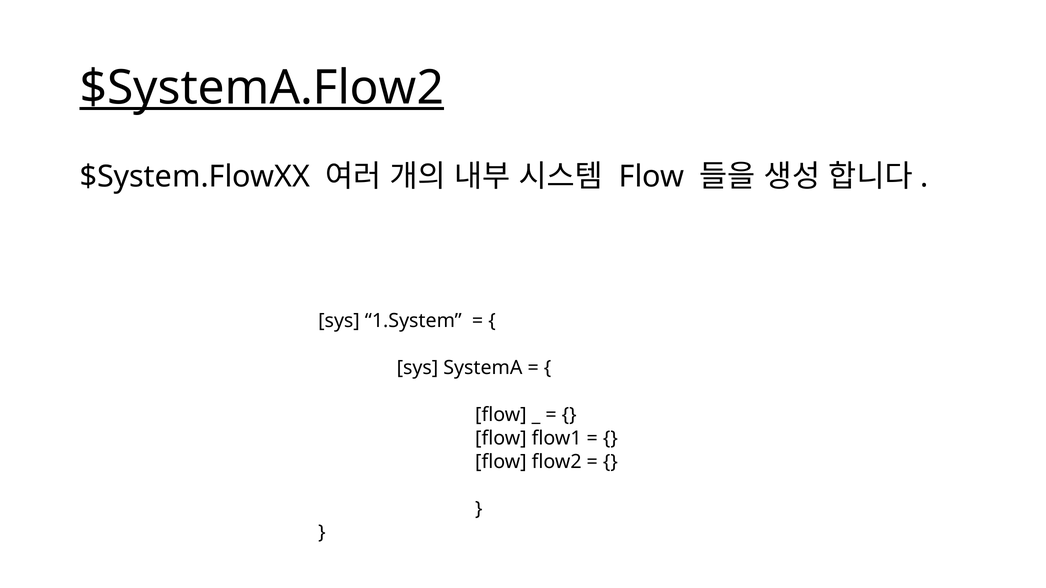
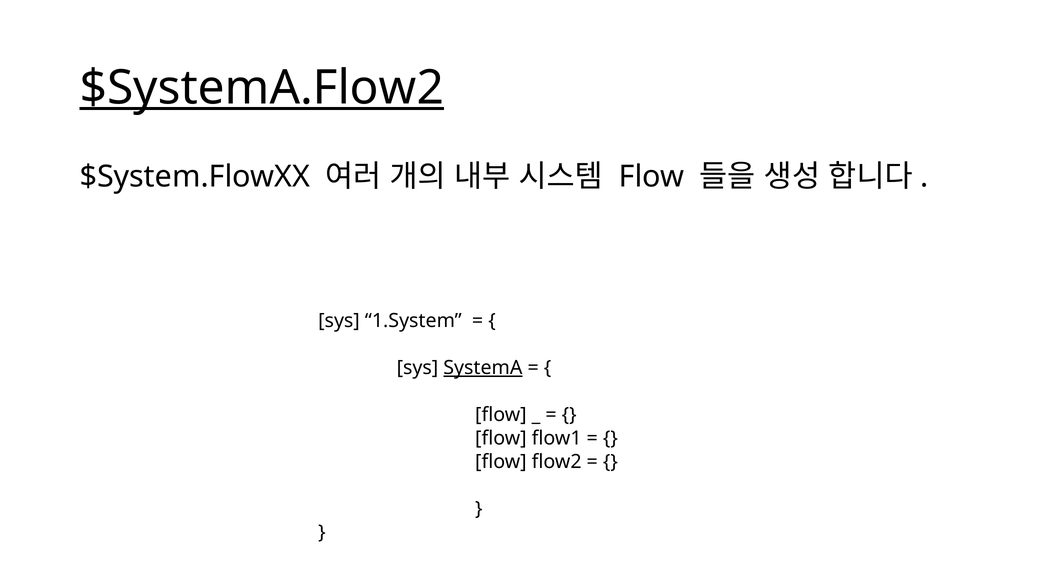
SystemA underline: none -> present (483, 368)
